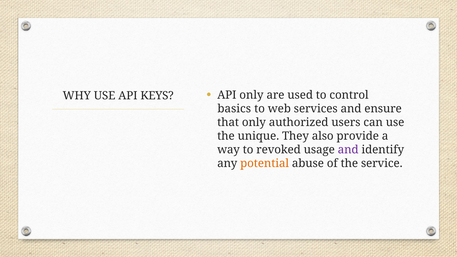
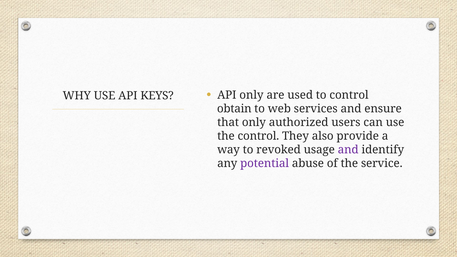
basics: basics -> obtain (234, 109)
the unique: unique -> control (258, 136)
potential colour: orange -> purple (265, 164)
